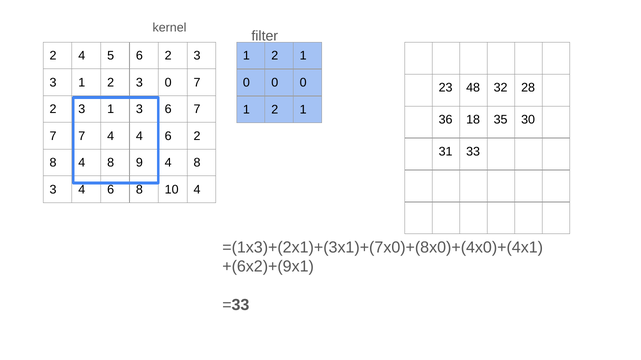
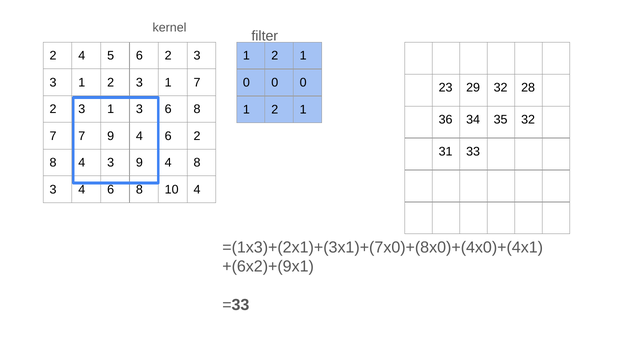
1 2 3 0: 0 -> 1 (168, 83)
48: 48 -> 29 (473, 88)
3 6 7: 7 -> 8 (197, 109)
18: 18 -> 34 (473, 120)
35 30: 30 -> 32 (528, 120)
7 4: 4 -> 9 (111, 136)
8 4 8: 8 -> 3 (111, 163)
